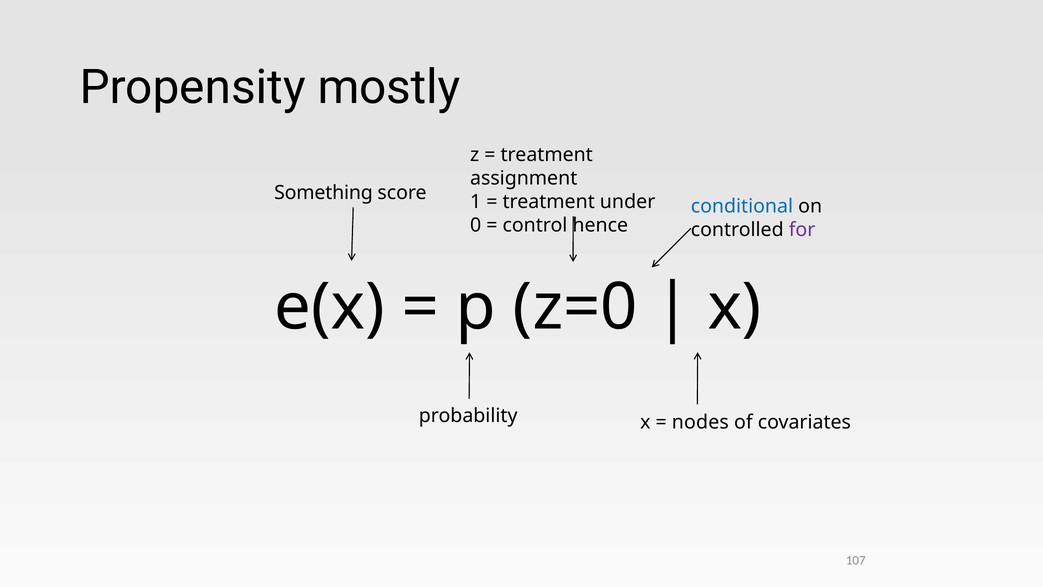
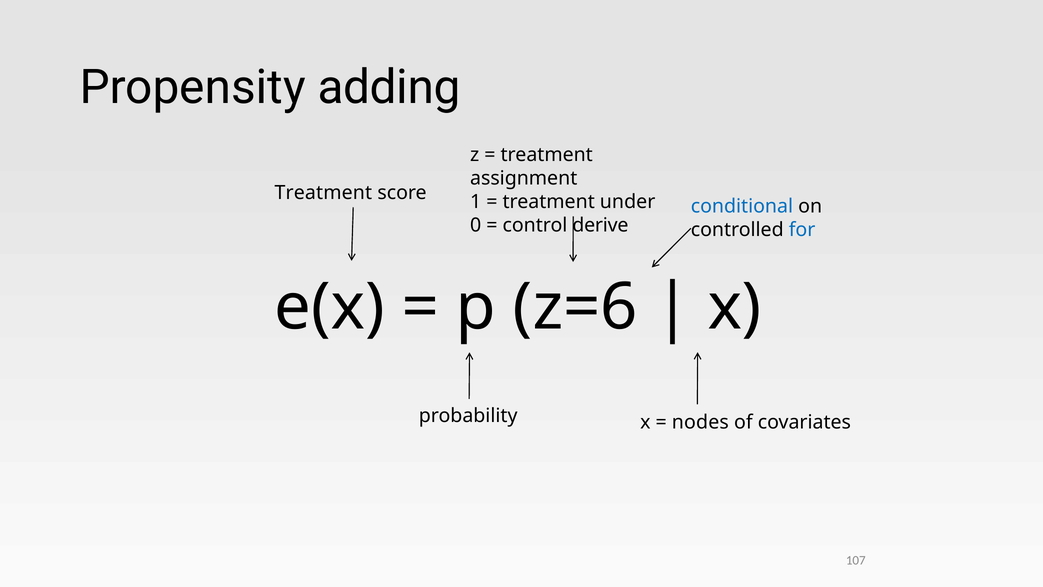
mostly: mostly -> adding (389, 88)
Something: Something -> Treatment (323, 193)
hence: hence -> derive (600, 225)
for colour: purple -> blue (802, 229)
z=0: z=0 -> z=6 (575, 307)
